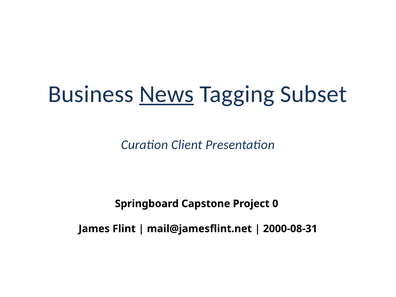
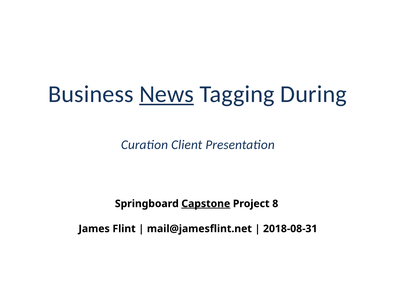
Subset: Subset -> During (313, 94)
Capstone underline: none -> present (206, 204)
0: 0 -> 8 (275, 204)
2000-08-31: 2000-08-31 -> 2018-08-31 (290, 229)
